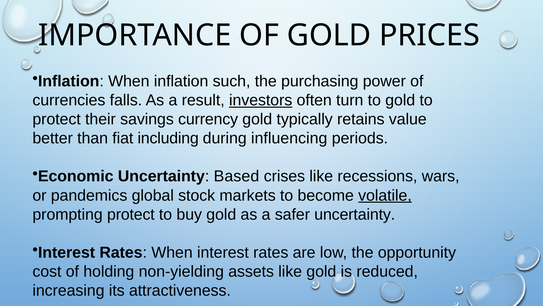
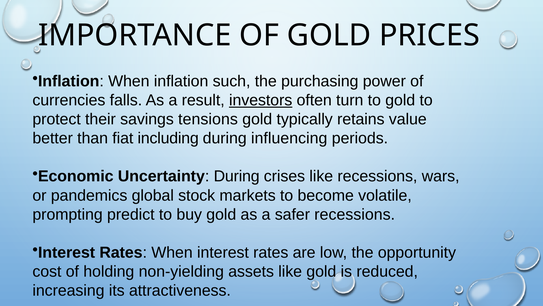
currency: currency -> tensions (208, 119)
Uncertainty Based: Based -> During (237, 176)
volatile underline: present -> none (385, 195)
prompting protect: protect -> predict (131, 214)
safer uncertainty: uncertainty -> recessions (355, 214)
